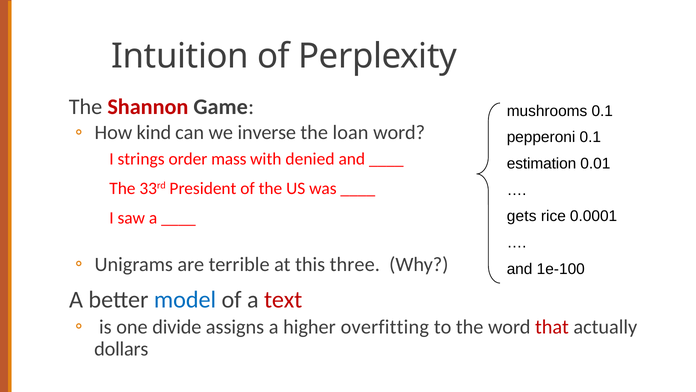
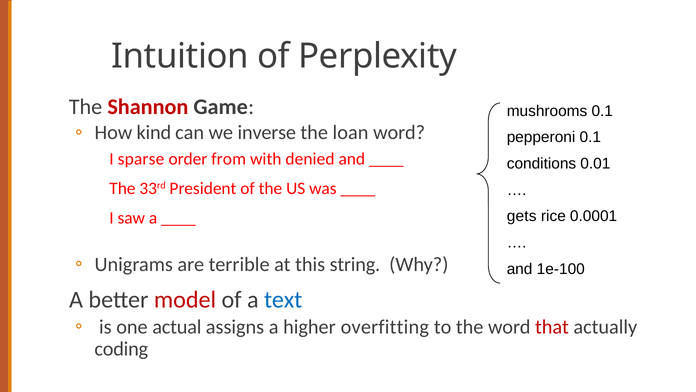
strings: strings -> sparse (141, 159)
mass: mass -> from (229, 159)
estimation: estimation -> conditions (541, 163)
three: three -> string (355, 264)
model colour: blue -> red (185, 300)
text colour: red -> blue (283, 300)
divide: divide -> actual (177, 327)
dollars: dollars -> coding (121, 348)
